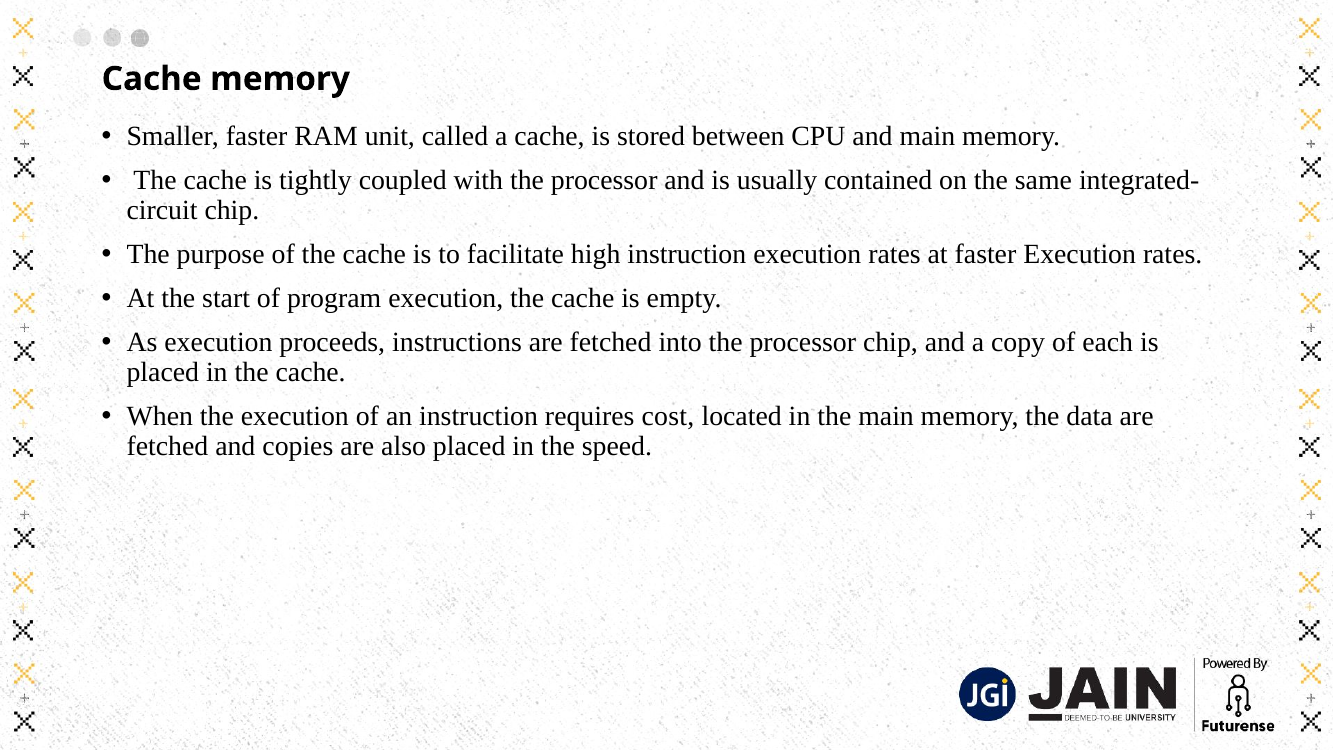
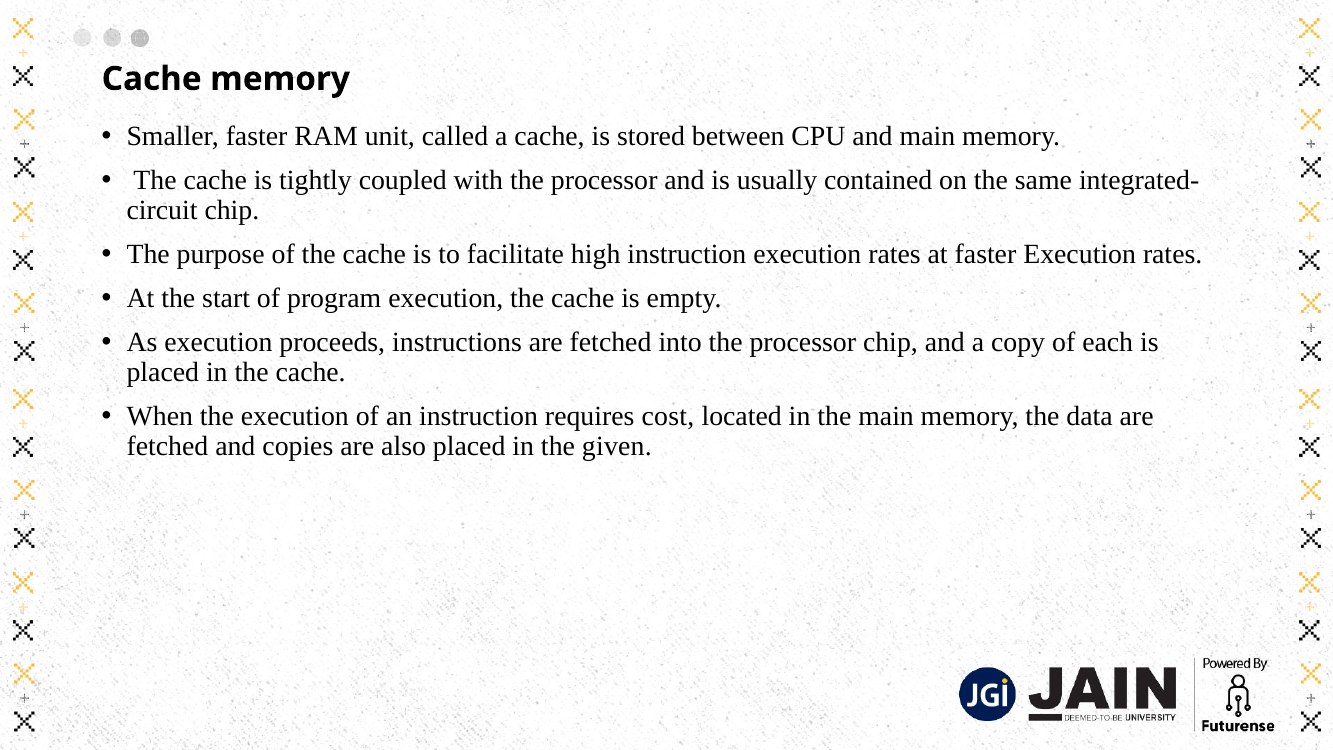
speed: speed -> given (617, 446)
